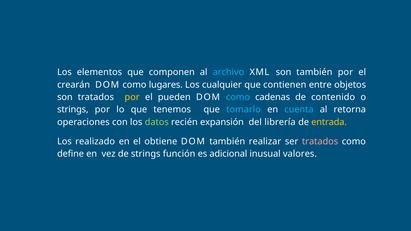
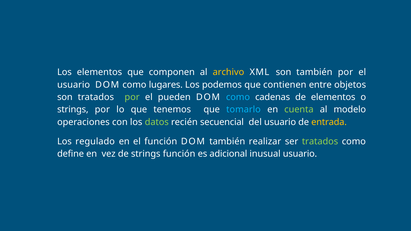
archivo colour: light blue -> yellow (228, 72)
crearán: crearán -> usuario (74, 85)
cualquier: cualquier -> podemos (222, 85)
por colour: yellow -> light green (132, 97)
de contenido: contenido -> elementos (333, 97)
cuenta colour: light blue -> light green (299, 110)
retorna: retorna -> modelo (350, 110)
expansión: expansión -> secuencial (222, 122)
del librería: librería -> usuario (280, 122)
realizado: realizado -> regulado (95, 141)
el obtiene: obtiene -> función (161, 141)
tratados colour: pink -> light green (320, 141)
inusual valores: valores -> usuario (300, 154)
